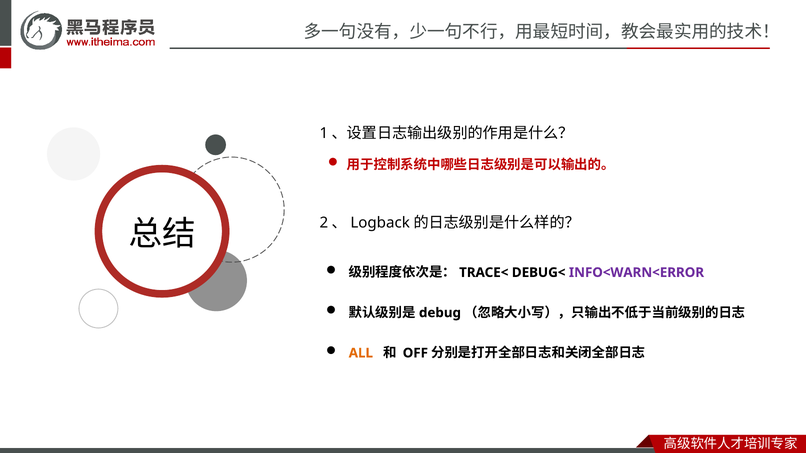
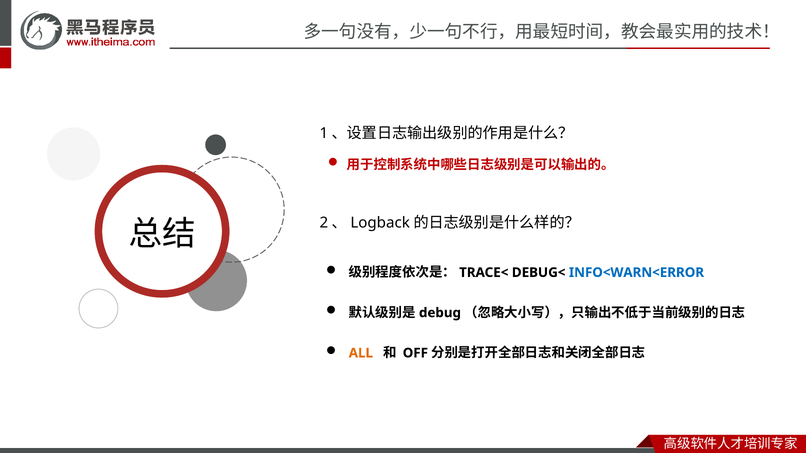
INFO<WARN<ERROR colour: purple -> blue (636, 273)
